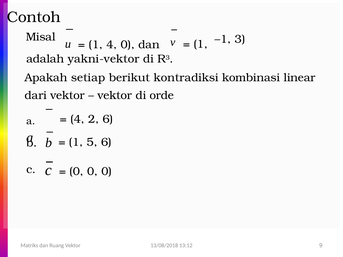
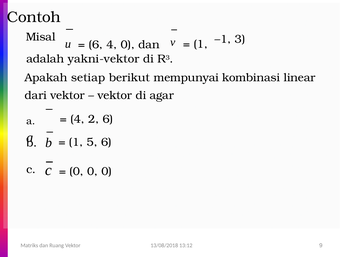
1: 1 -> 6 (96, 45)
kontradiksi: kontradiksi -> mempunyai (186, 78)
orde: orde -> agar (162, 96)
